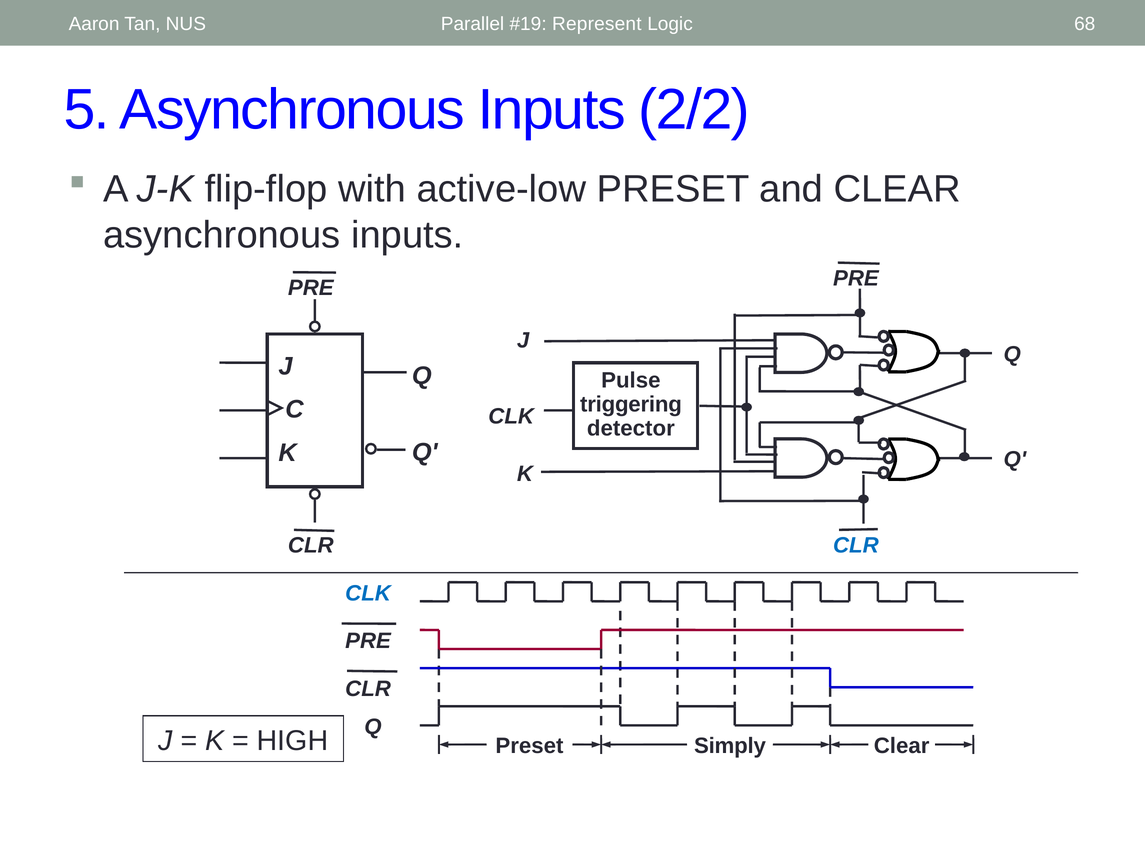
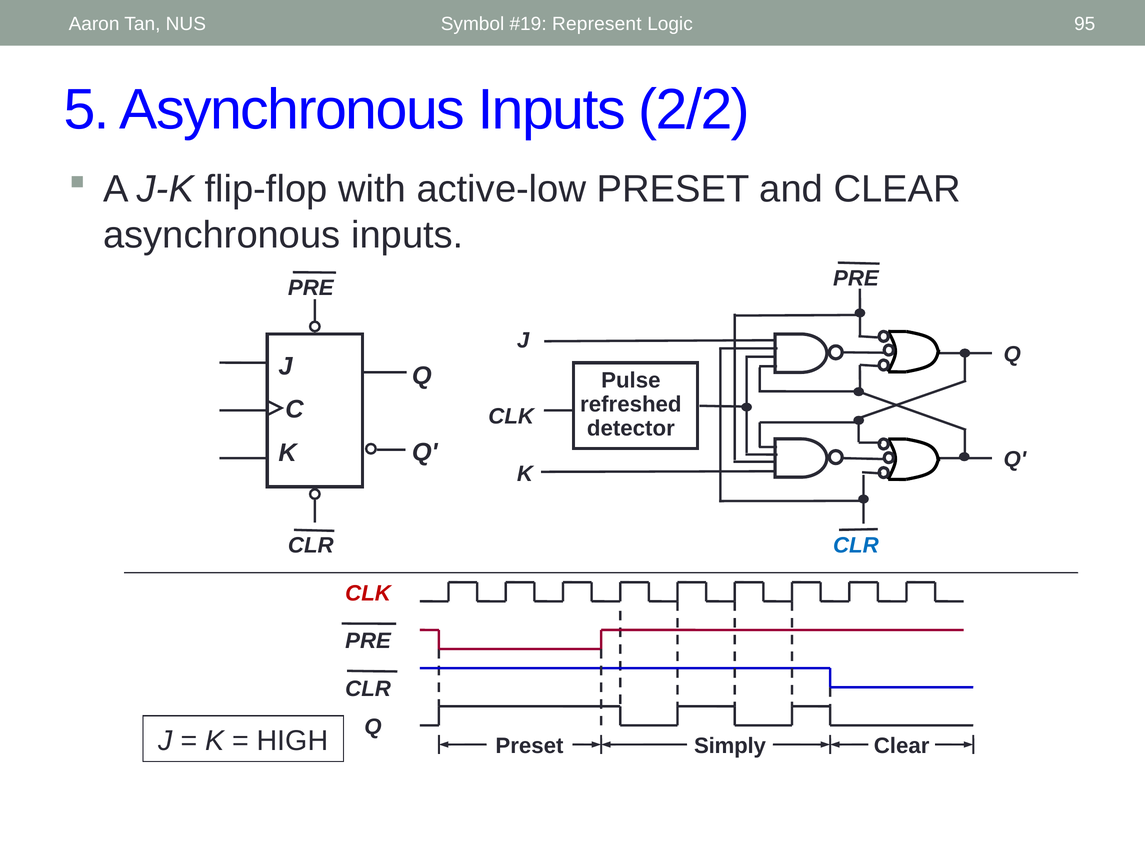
Parallel: Parallel -> Symbol (473, 24)
68: 68 -> 95 (1085, 24)
triggering: triggering -> refreshed (631, 404)
CLK colour: blue -> red (368, 593)
